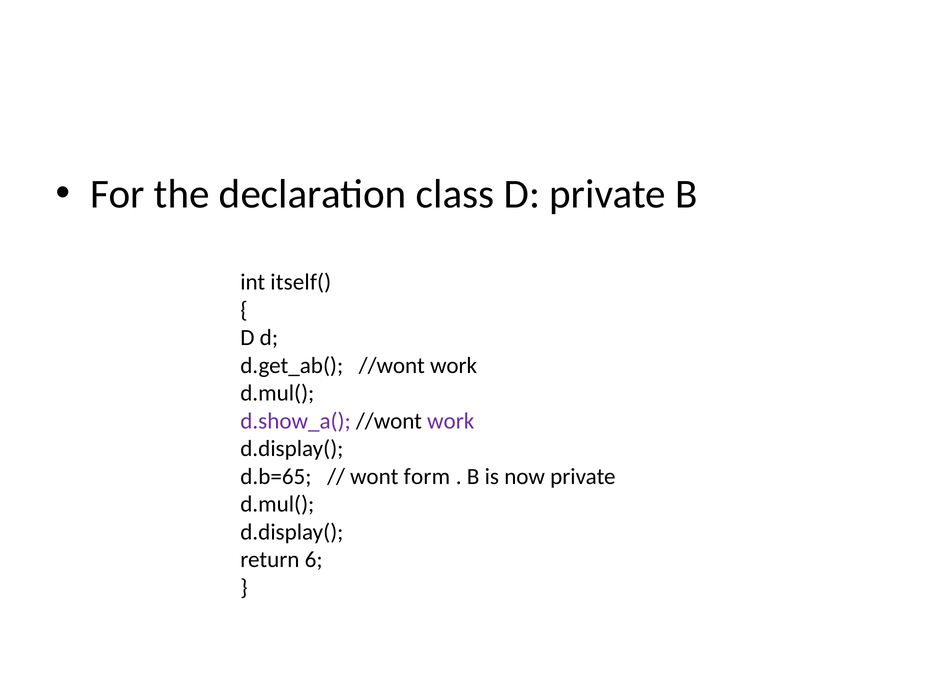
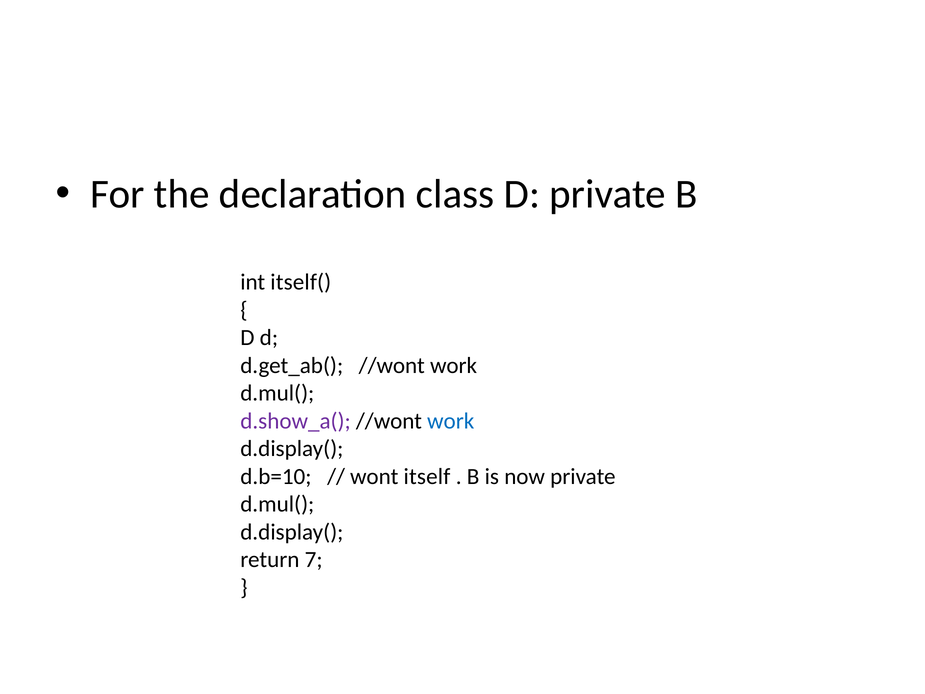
work colour: purple -> blue (451, 421)
d.b=65: d.b=65 -> d.b=10 (276, 476)
form: form -> itself (427, 476)
6: 6 -> 7 (314, 560)
